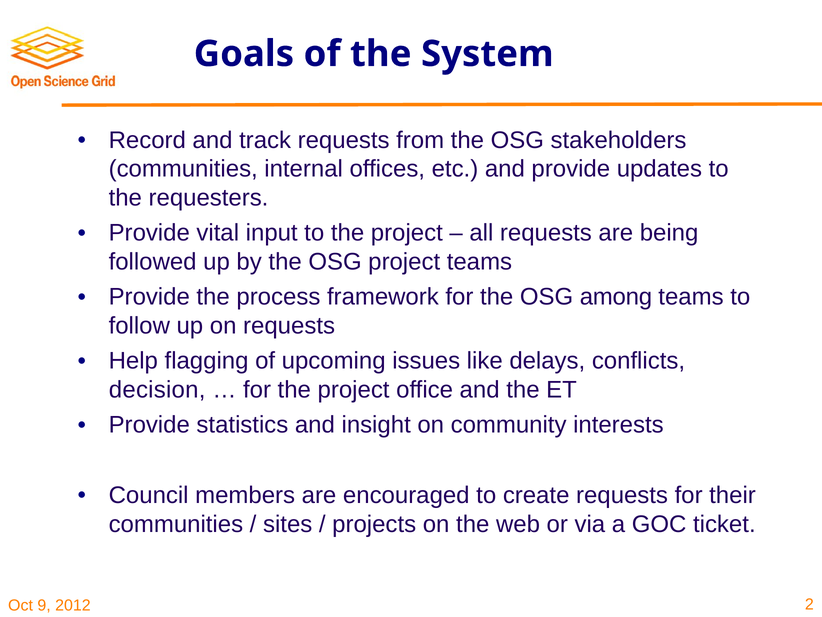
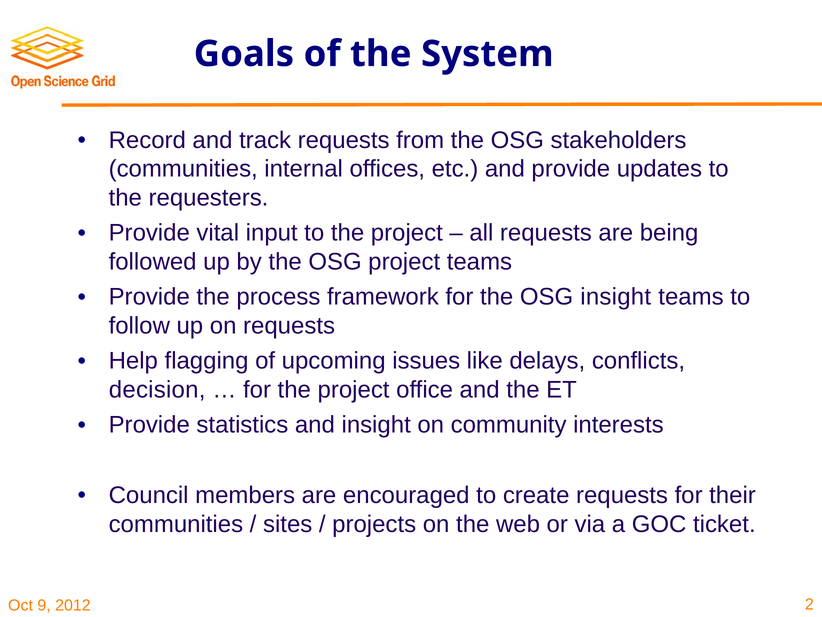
OSG among: among -> insight (616, 297)
